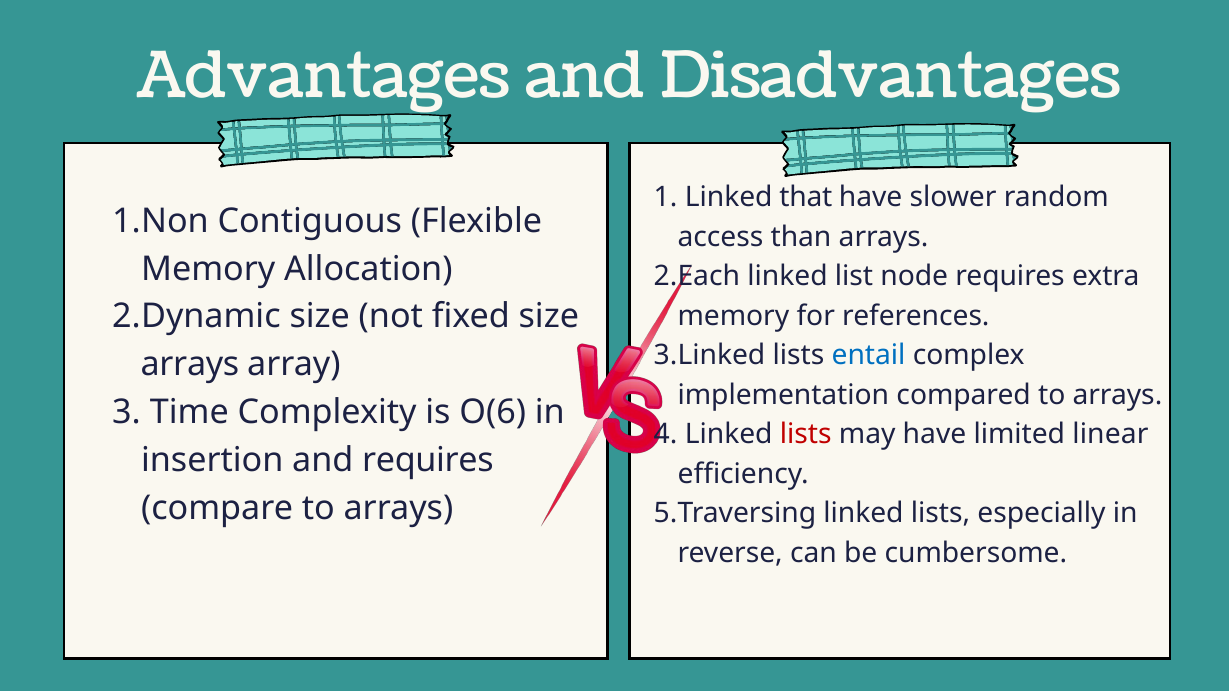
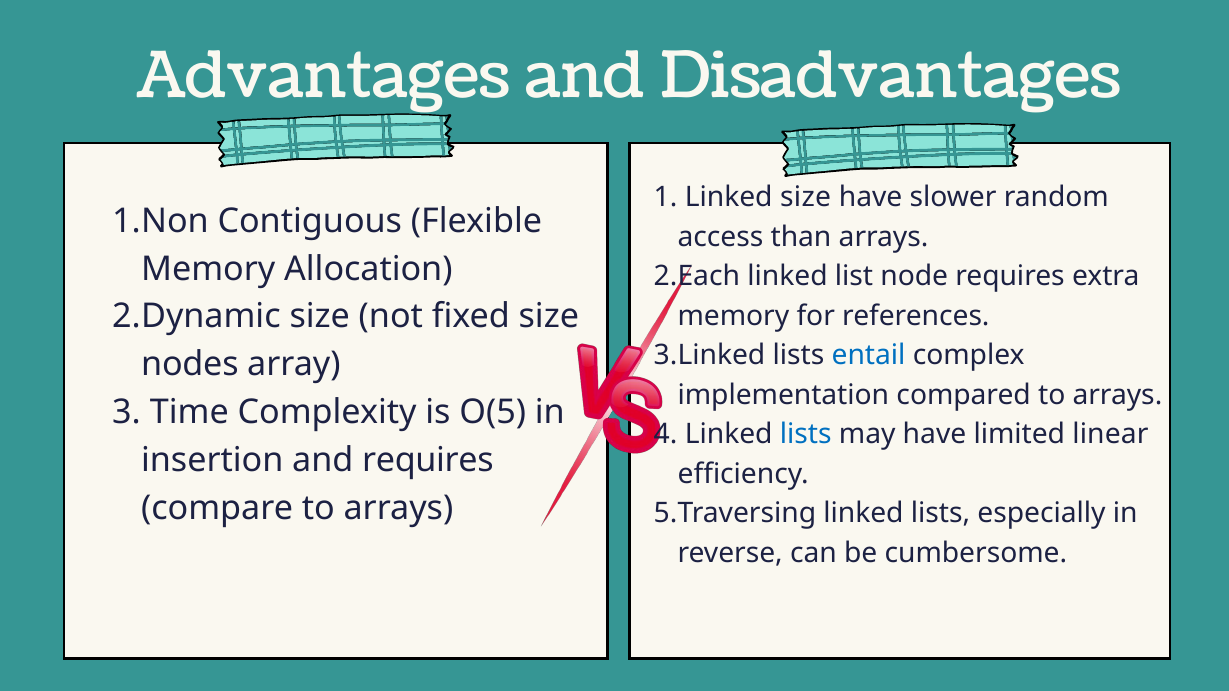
Linked that: that -> size (806, 198)
arrays: arrays -> nodes (190, 365)
O(6: O(6 -> O(5 (493, 412)
lists colour: red -> blue (806, 435)
